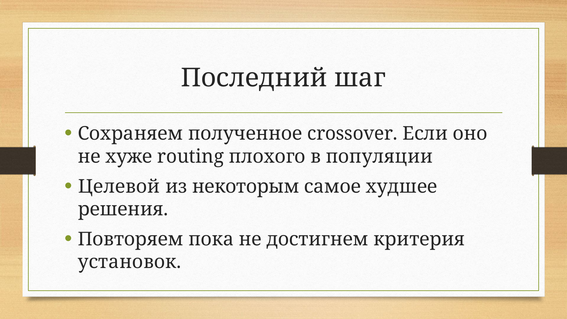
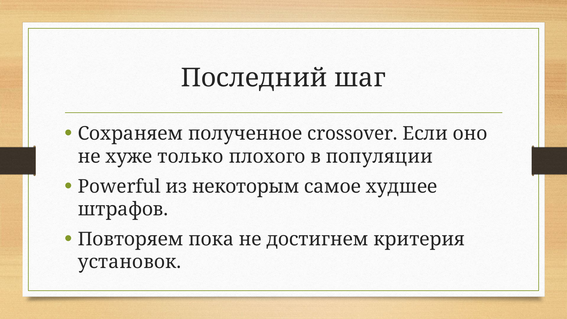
routing: routing -> только (190, 156)
Целевой: Целевой -> Powerful (119, 186)
решения: решения -> штрафов (123, 209)
